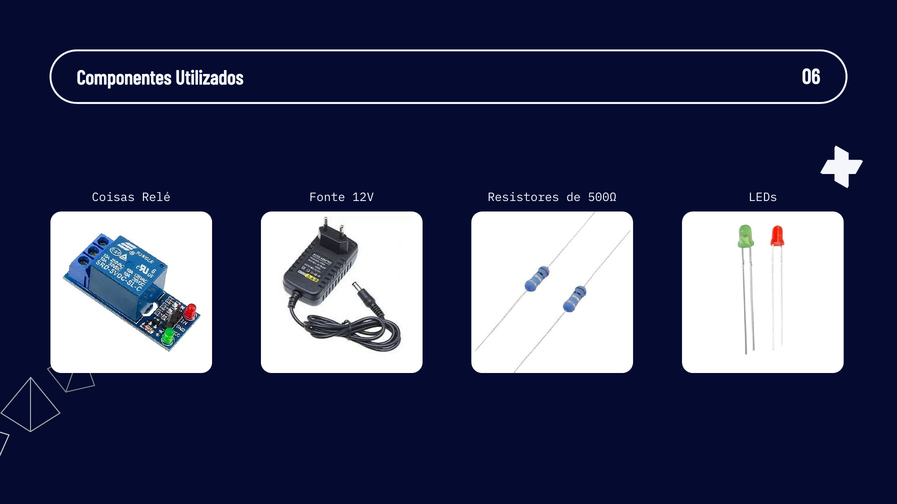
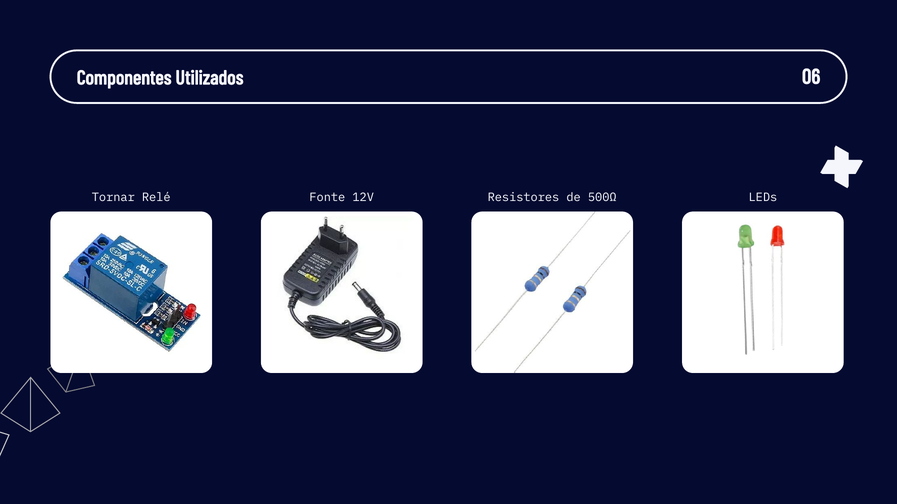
Coisas: Coisas -> Tornar (113, 198)
